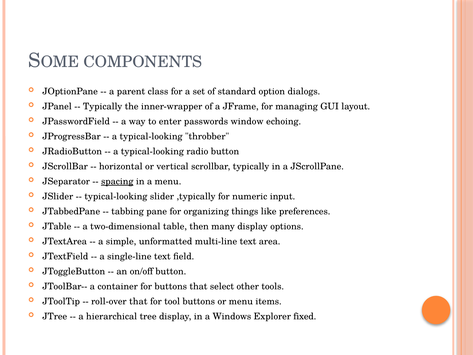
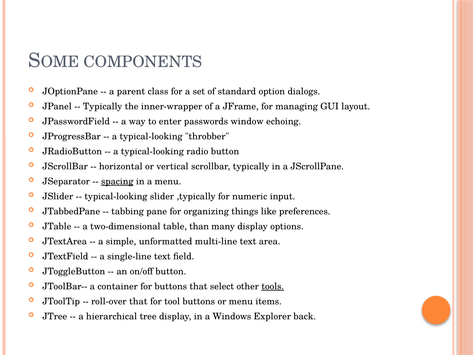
then: then -> than (199, 226)
tools underline: none -> present (273, 286)
fixed: fixed -> back (305, 316)
